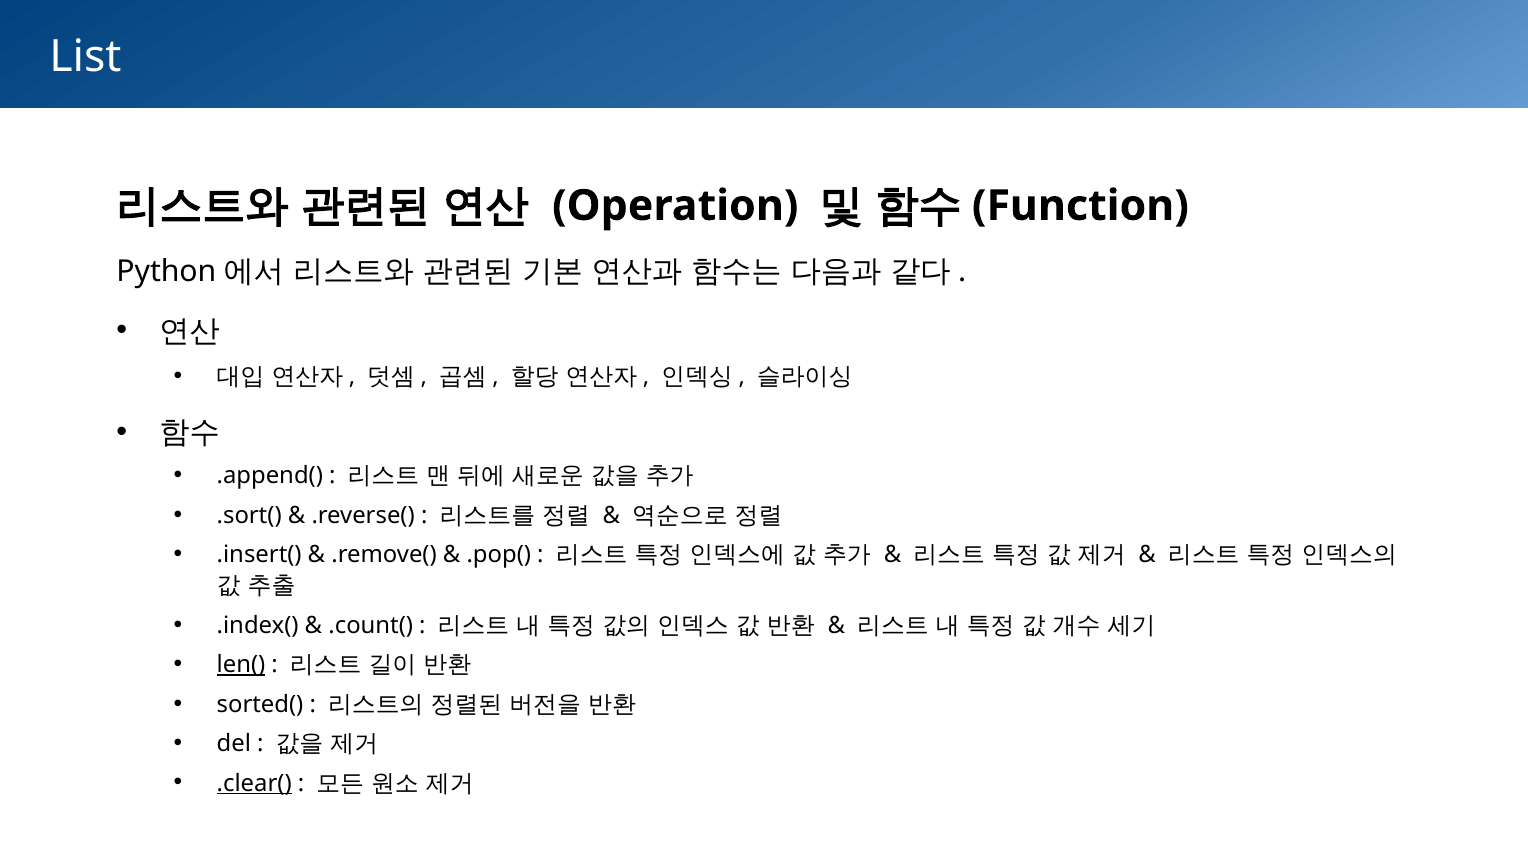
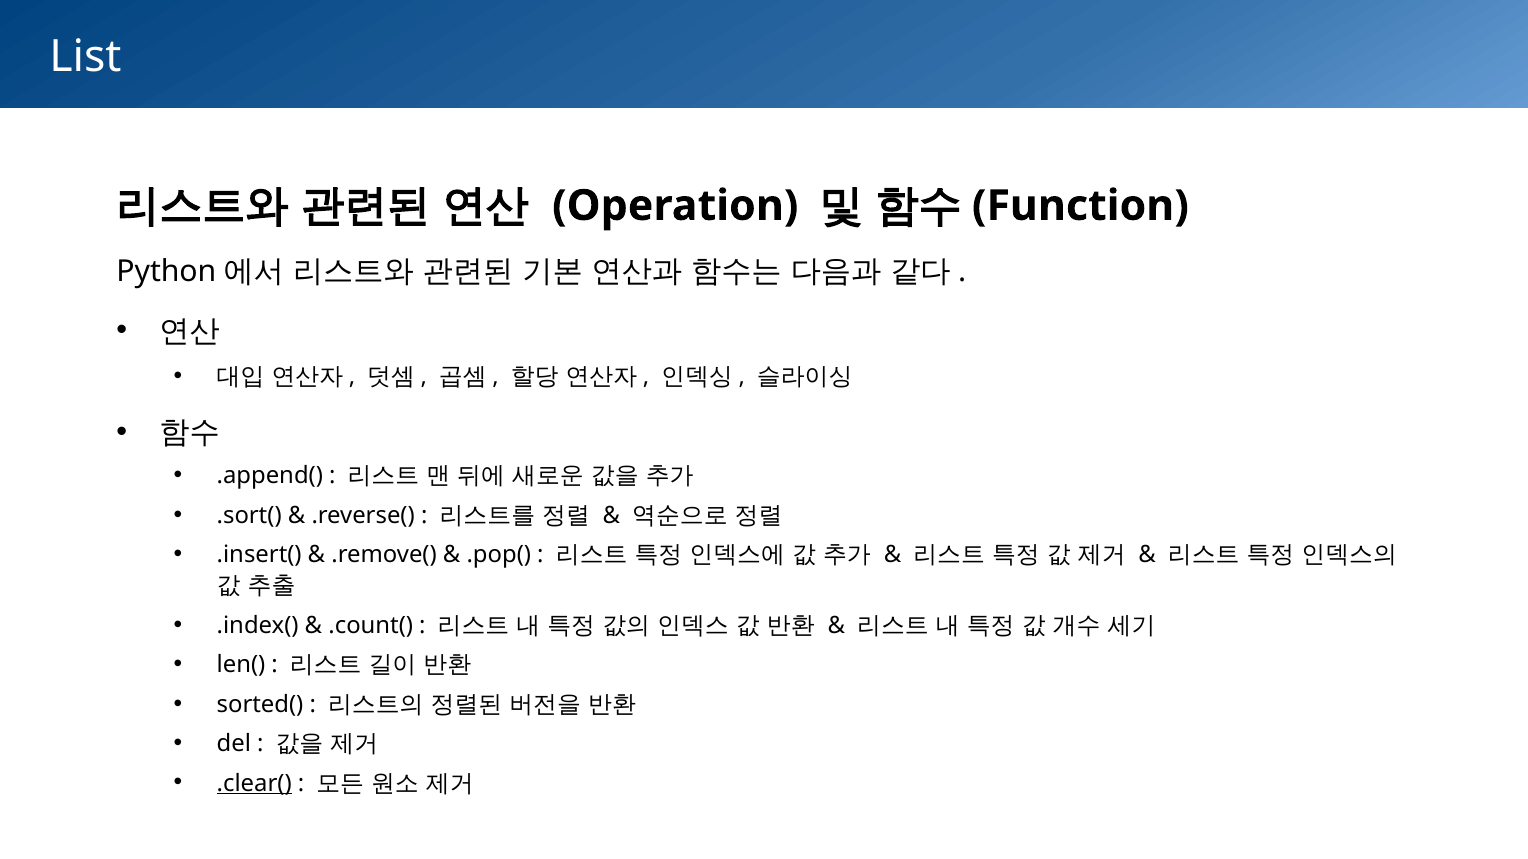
len( underline: present -> none (241, 665)
